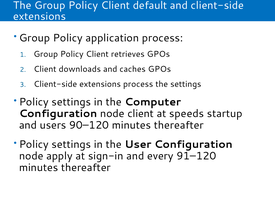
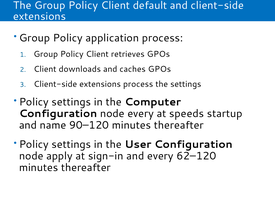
node client: client -> every (141, 113)
users: users -> name (53, 125)
91–120: 91–120 -> 62–120 (196, 155)
